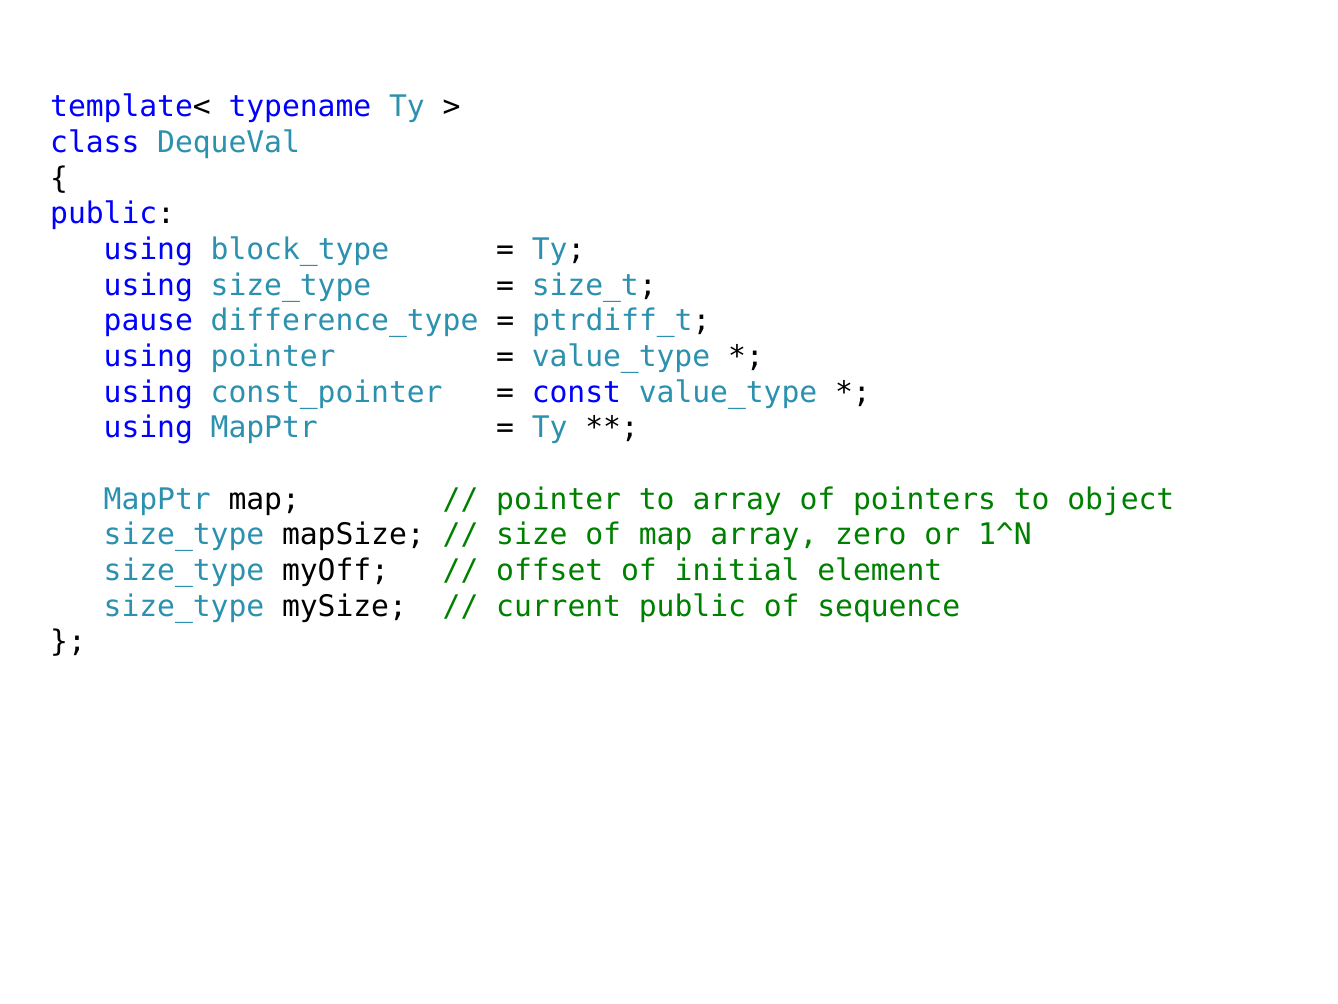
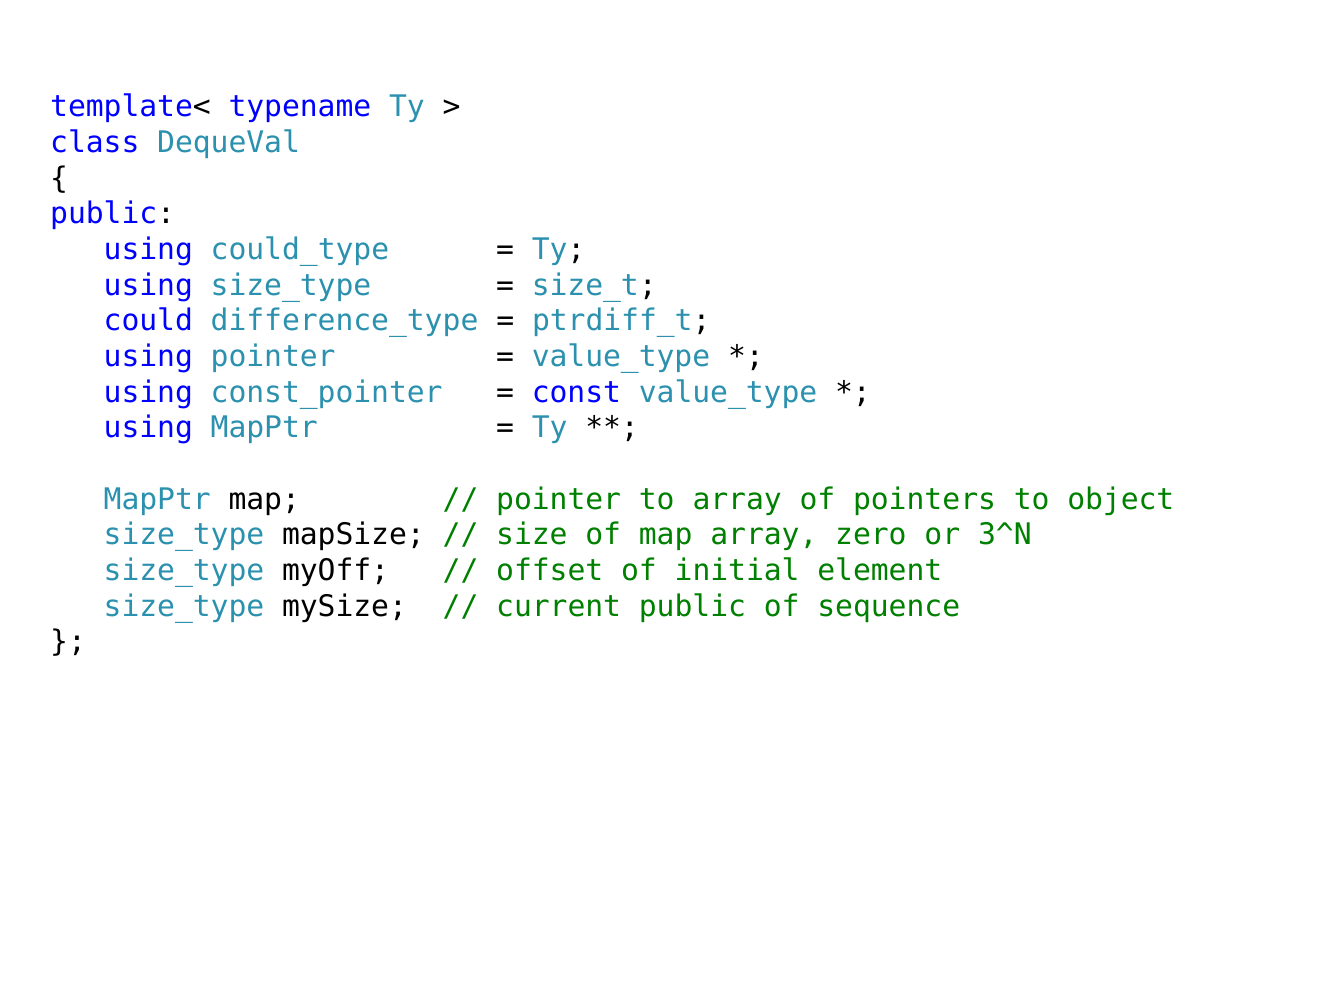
block_type: block_type -> could_type (300, 250)
pause: pause -> could (148, 321)
1^N: 1^N -> 3^N (1005, 535)
